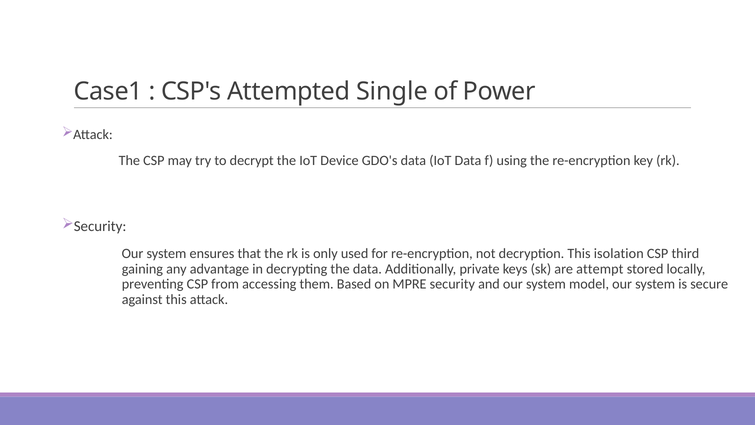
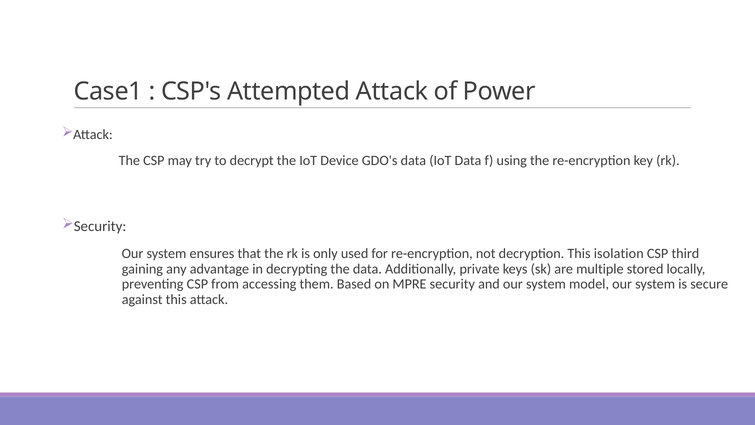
Attempted Single: Single -> Attack (392, 91)
attempt: attempt -> multiple (600, 269)
